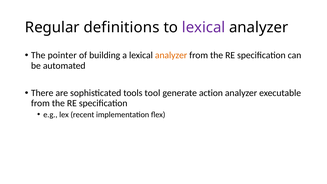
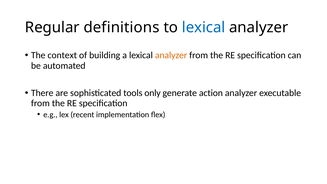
lexical colour: purple -> blue (204, 27)
pointer: pointer -> context (62, 55)
tool: tool -> only (153, 93)
